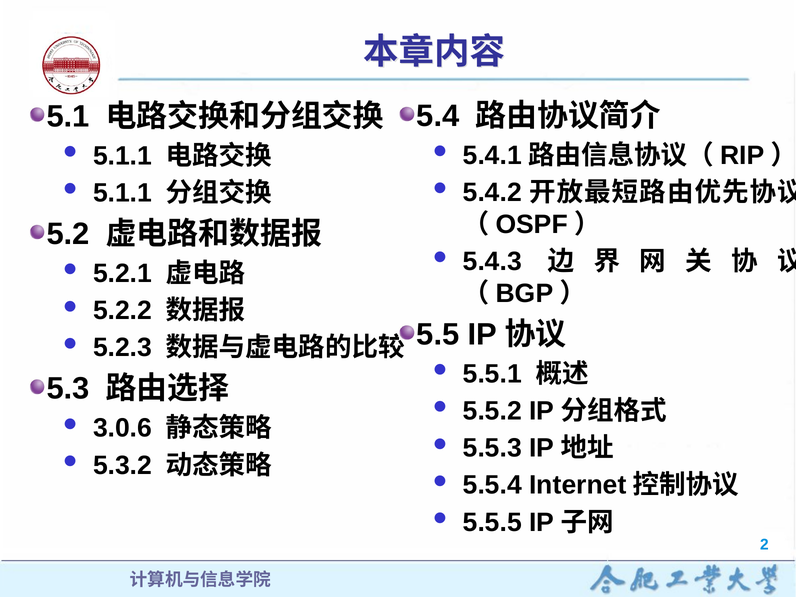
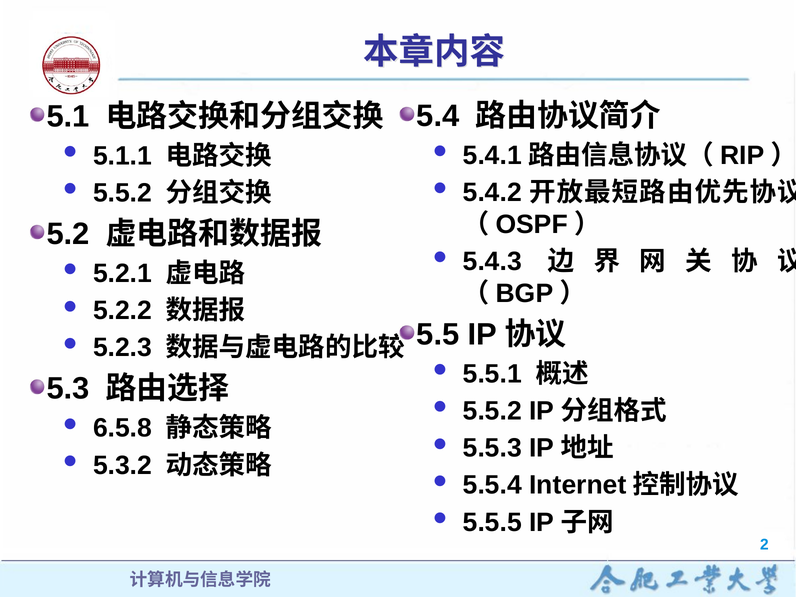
5.1.1: 5.1.1 -> 5.5.2 (123, 193)
3.0.6: 3.0.6 -> 6.5.8 (123, 428)
